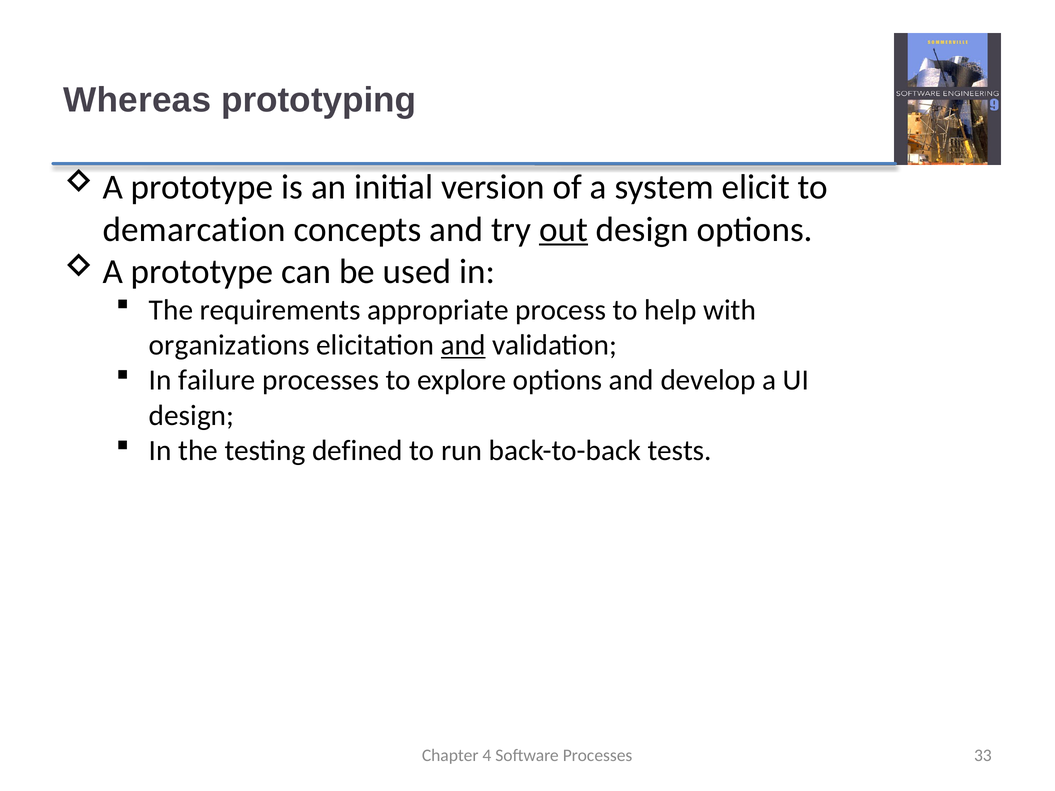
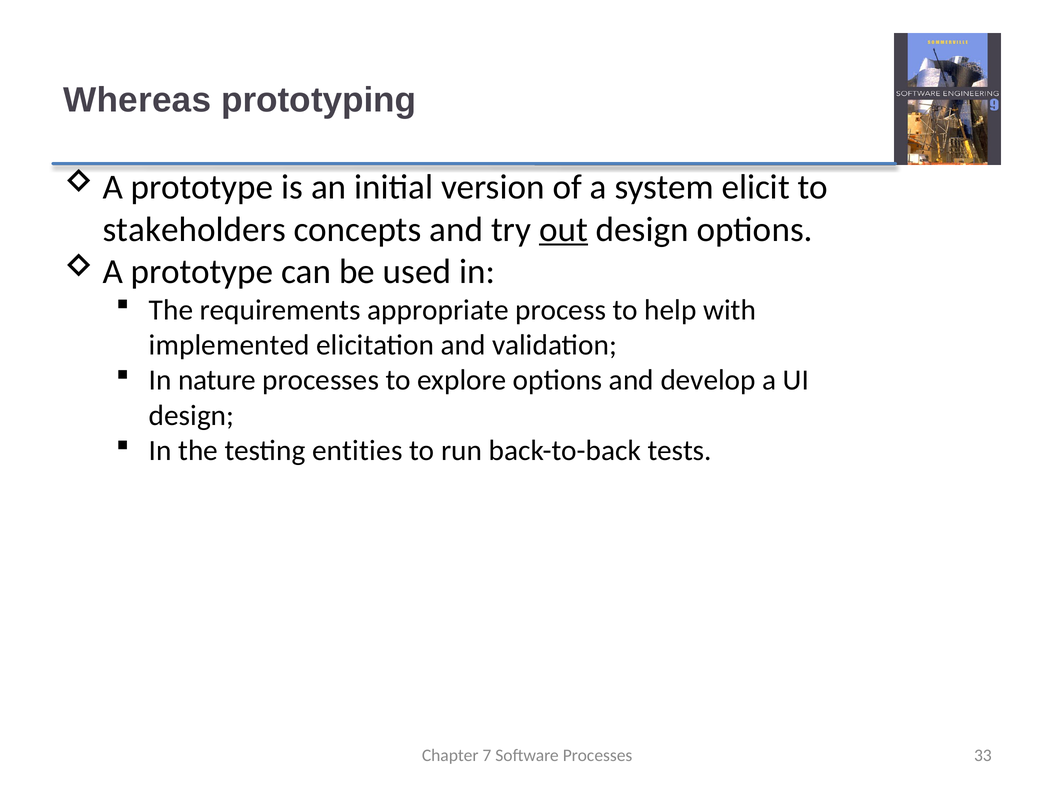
demarcation: demarcation -> stakeholders (194, 230)
organizations: organizations -> implemented (229, 345)
and underline: present -> none (463, 345)
failure: failure -> nature (217, 380)
defined: defined -> entities (357, 451)
4: 4 -> 7 (487, 756)
